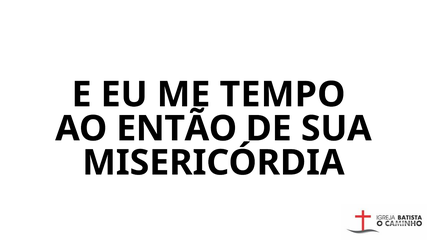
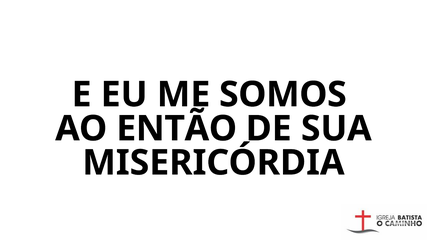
TEMPO: TEMPO -> SOMOS (283, 95)
